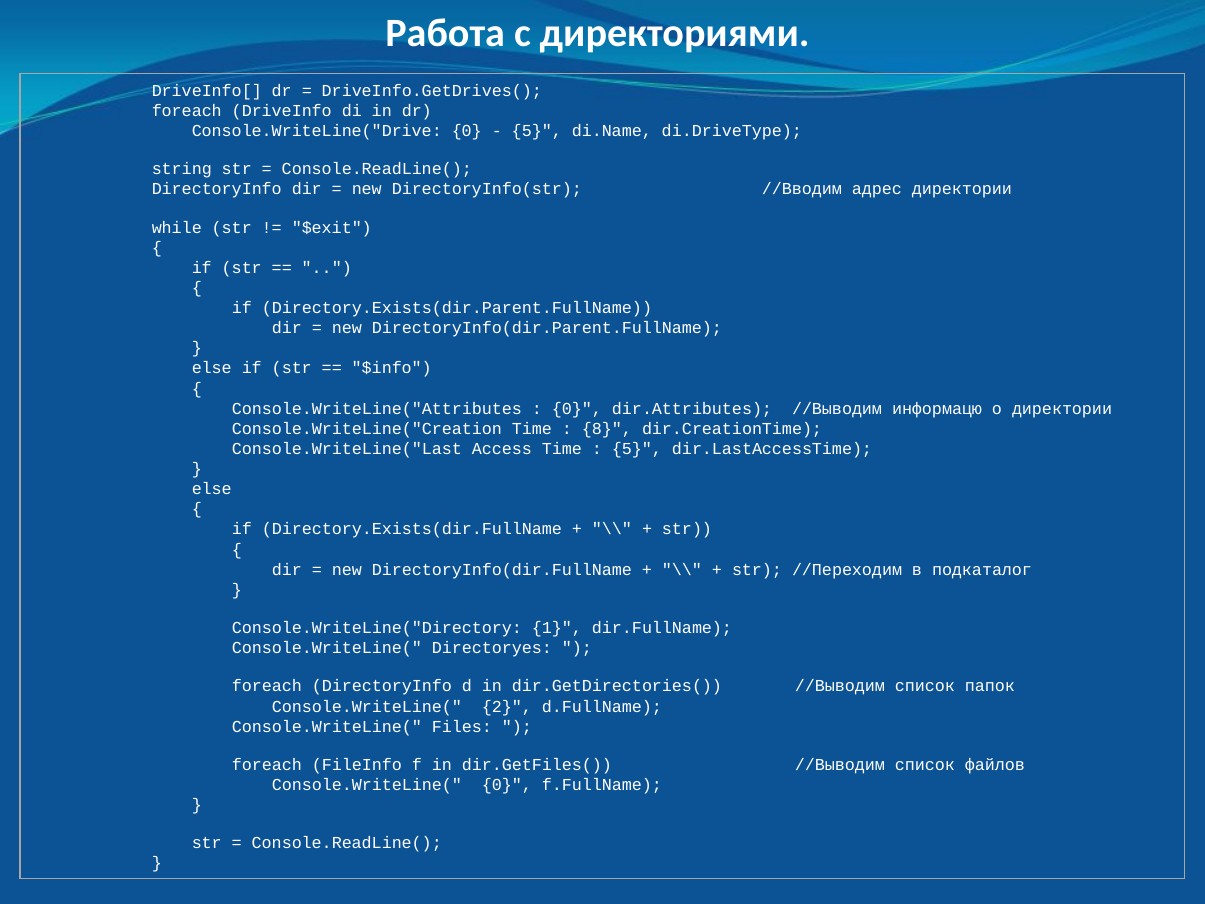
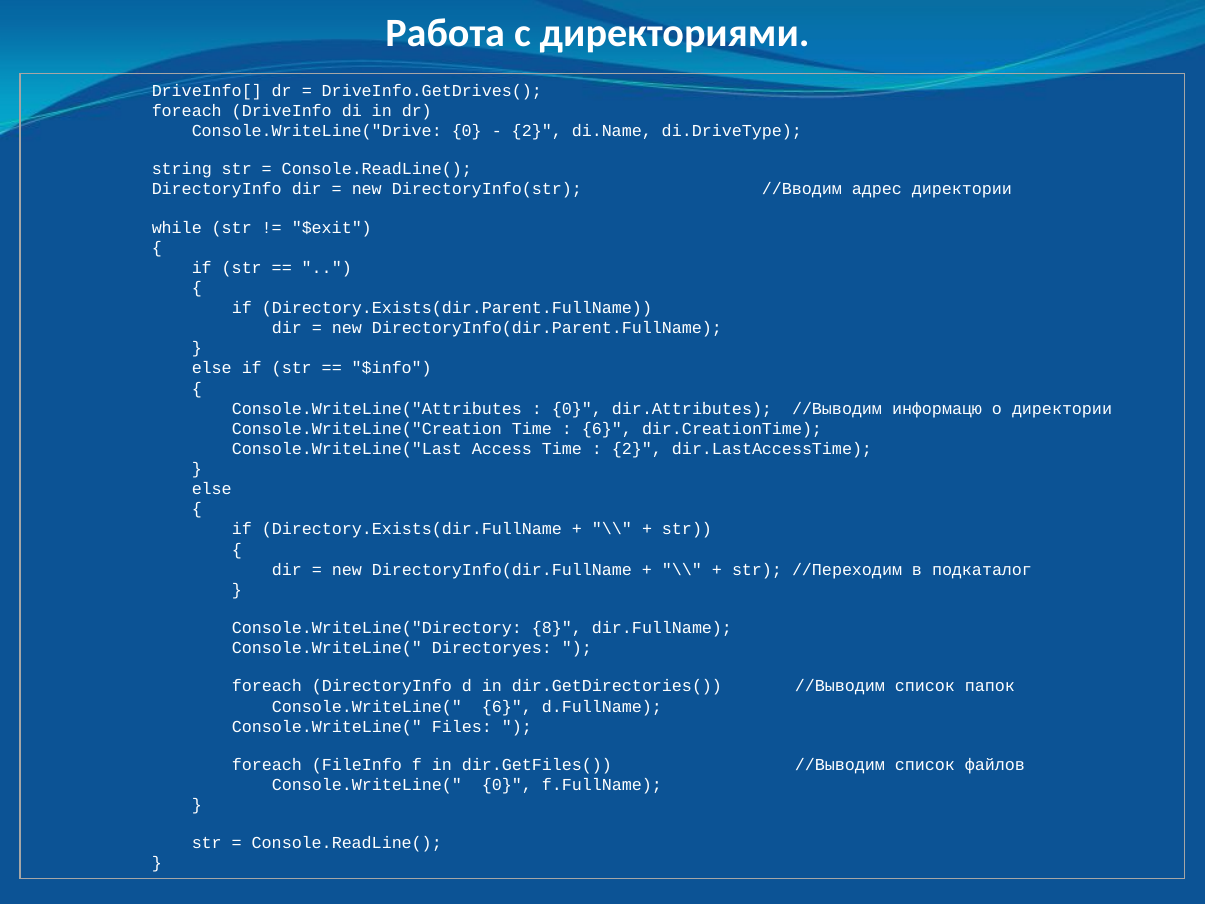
5: 5 -> 2 (537, 131)
8: 8 -> 6 (607, 429)
5: 5 -> 2 (637, 449)
1: 1 -> 8 (557, 628)
Console.WriteLine( 2: 2 -> 6 (507, 706)
